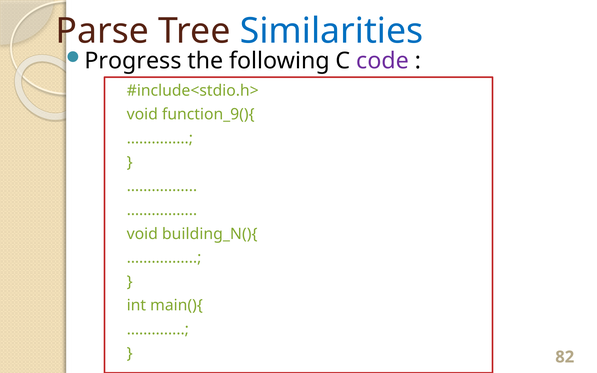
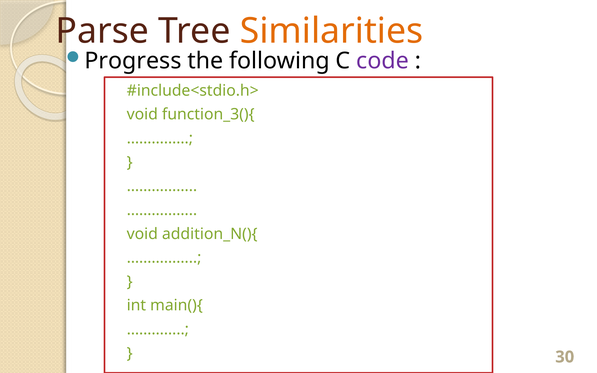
Similarities colour: blue -> orange (332, 31)
function_9(){: function_9(){ -> function_3(){ (208, 114)
building_N(){: building_N(){ -> addition_N(){ (210, 234)
82: 82 -> 30 (565, 357)
